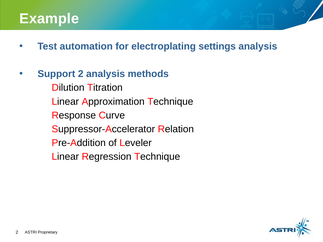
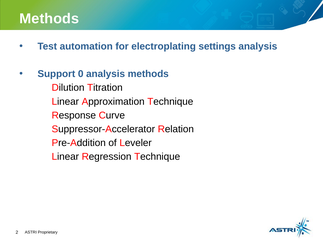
Example: Example -> Methods (49, 19)
Support 2: 2 -> 0 (81, 74)
